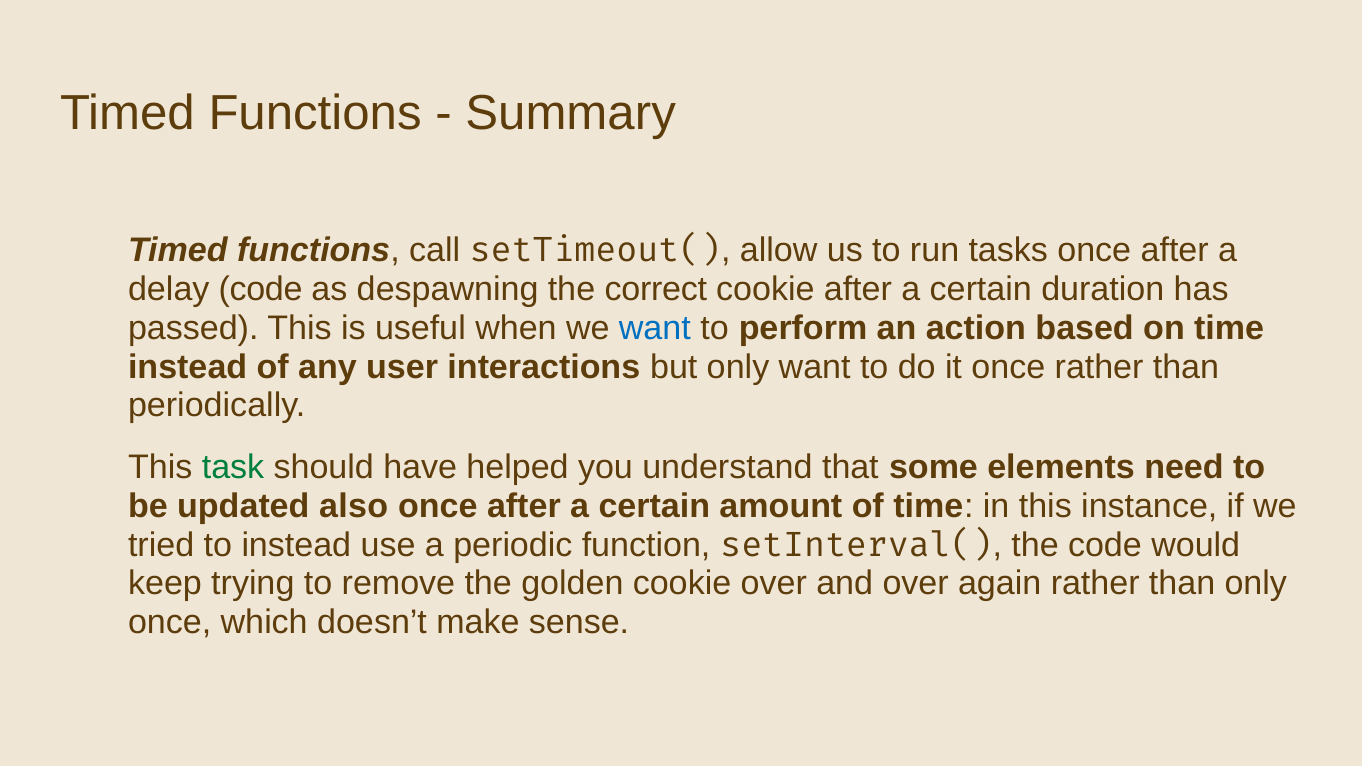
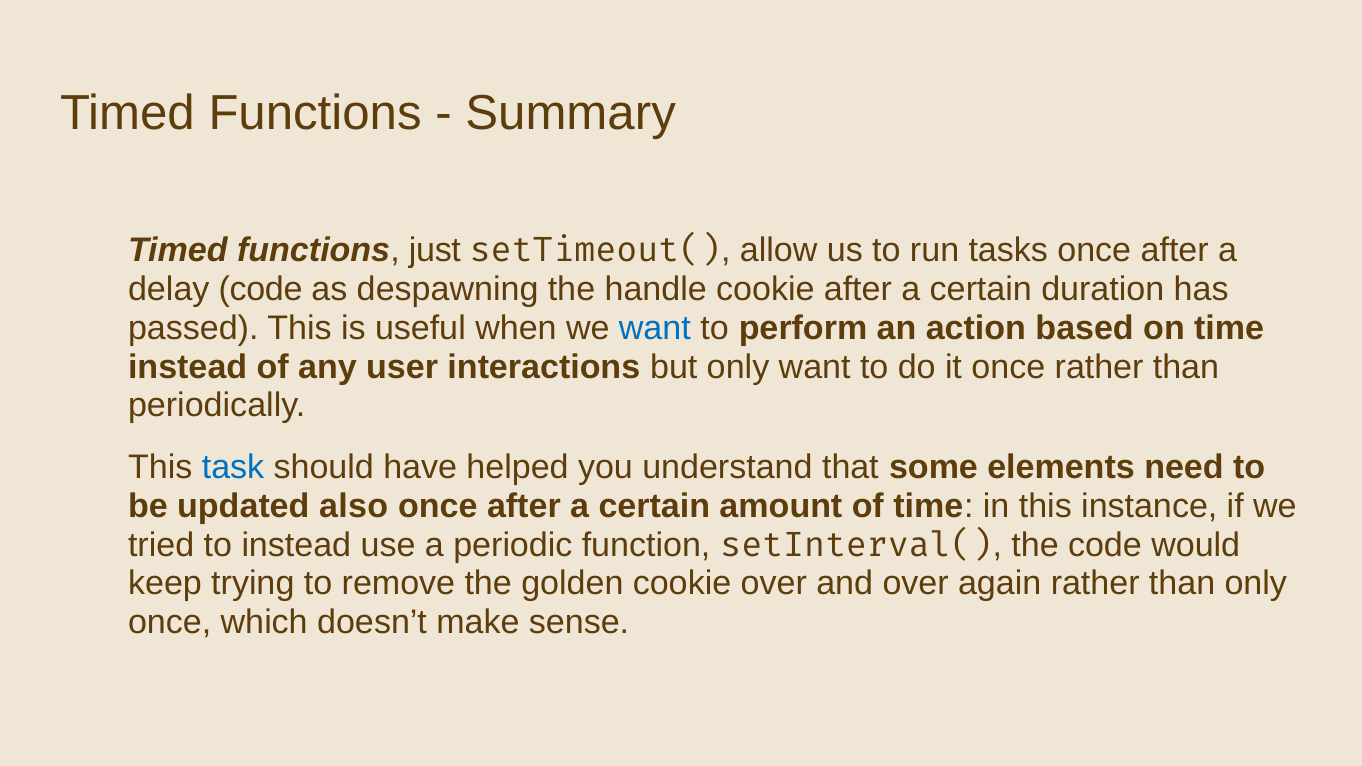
call: call -> just (435, 250)
correct: correct -> handle (656, 289)
task colour: green -> blue (233, 467)
